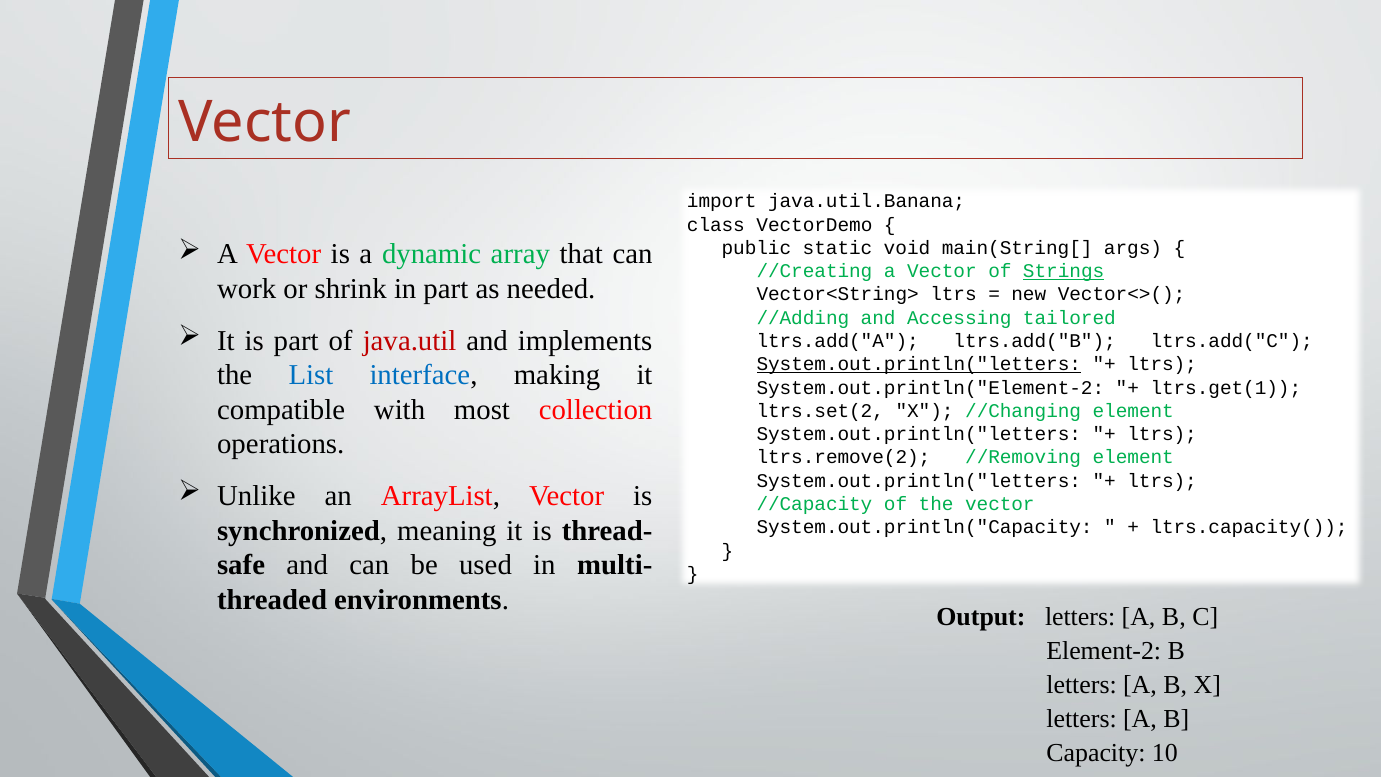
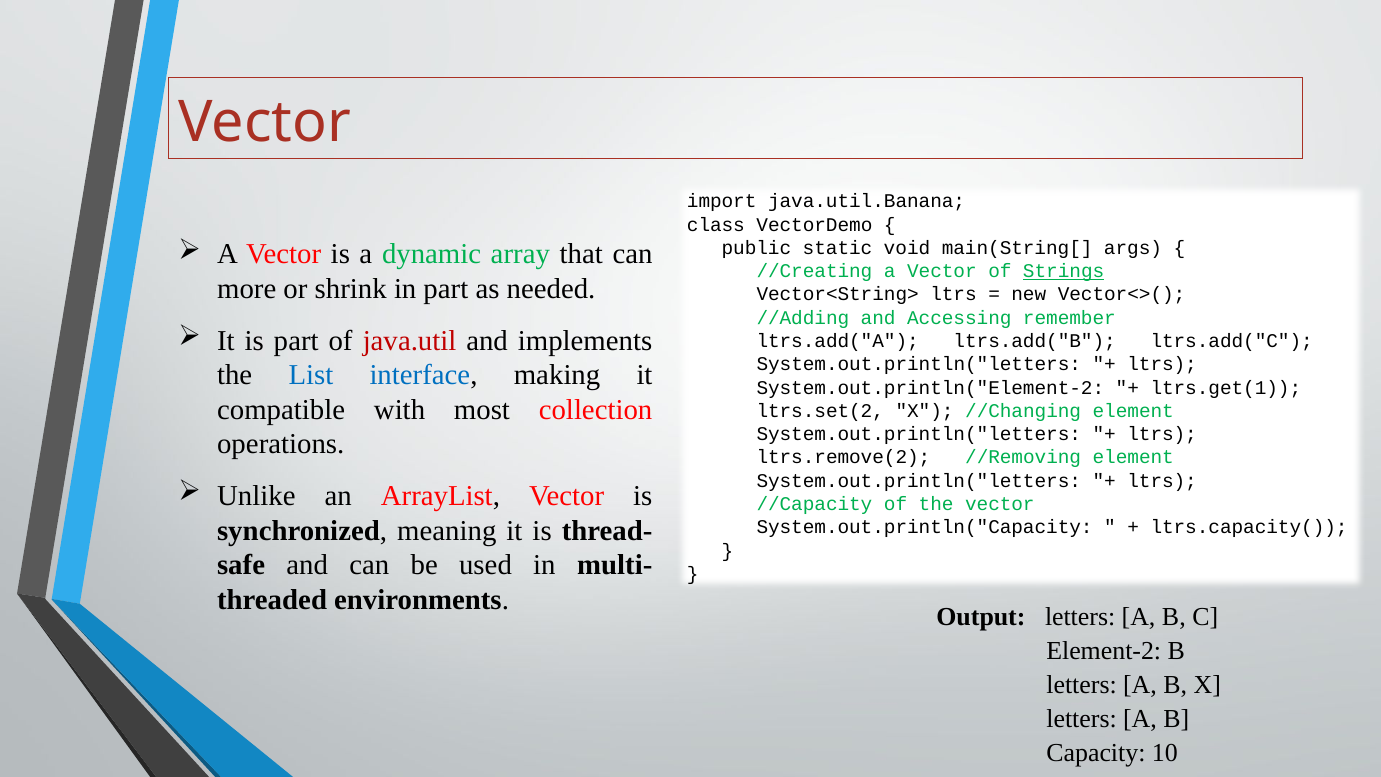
work: work -> more (247, 289)
tailored: tailored -> remember (1069, 318)
System.out.println("letters underline: present -> none (919, 364)
